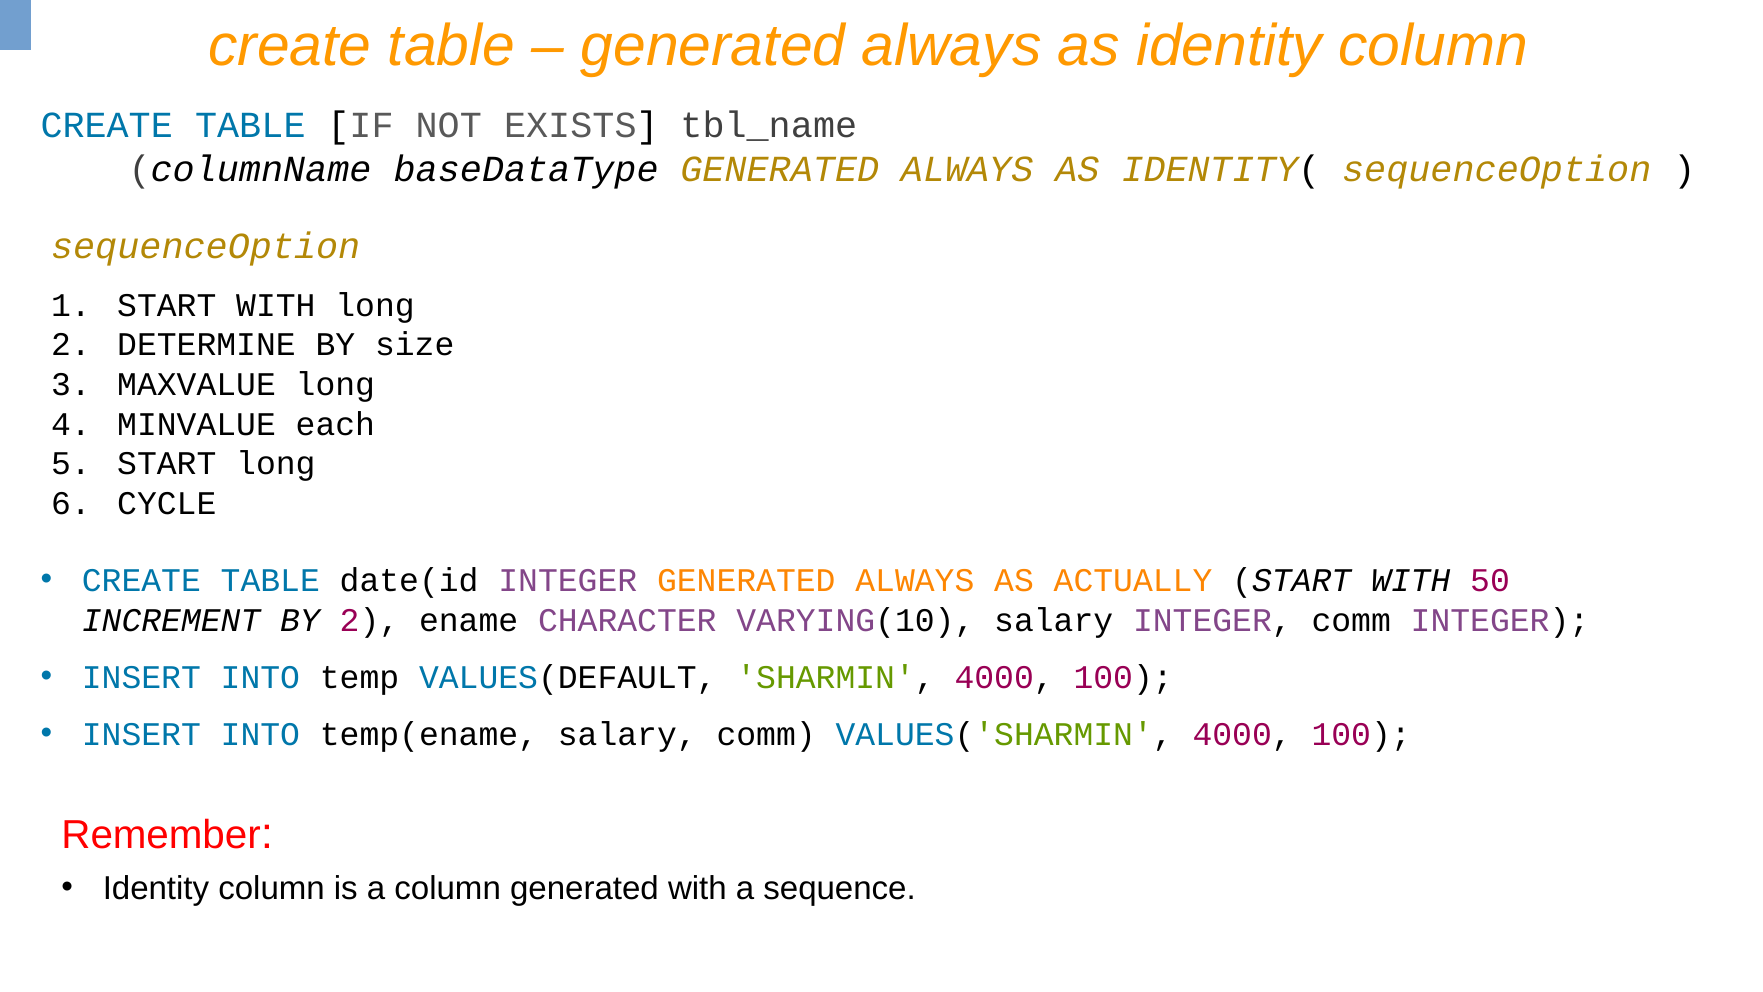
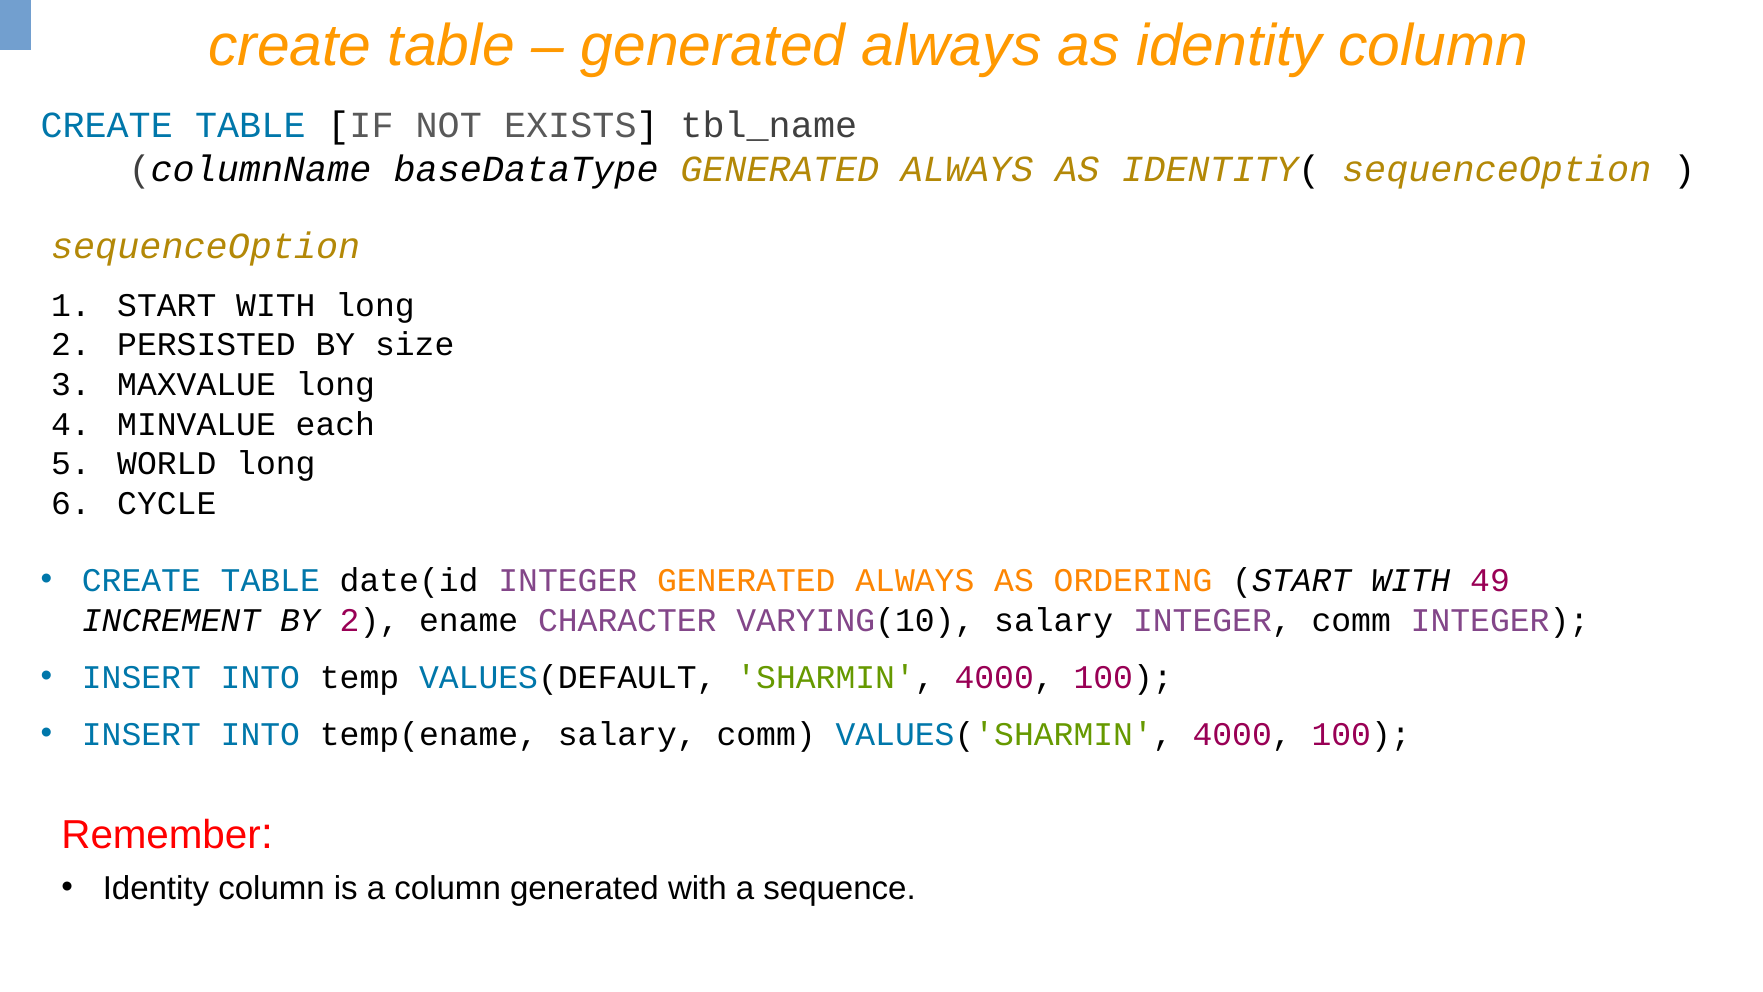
DETERMINE: DETERMINE -> PERSISTED (206, 345)
START: START -> WORLD (167, 464)
ACTUALLY: ACTUALLY -> ORDERING (1133, 580)
50: 50 -> 49 (1490, 580)
